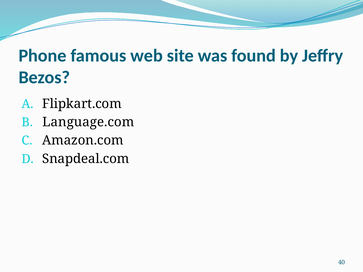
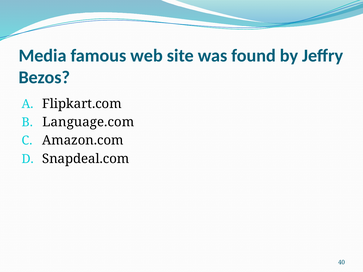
Phone: Phone -> Media (43, 56)
